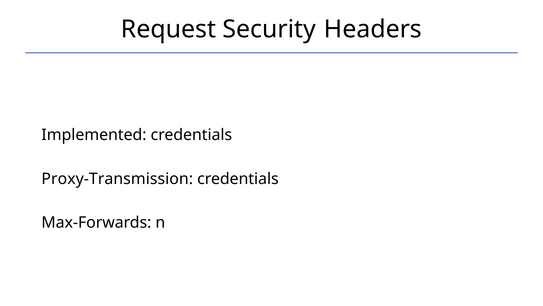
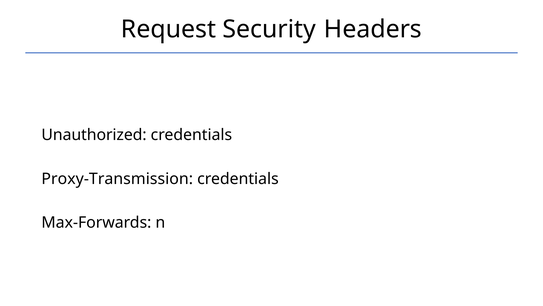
Implemented: Implemented -> Unauthorized (94, 135)
